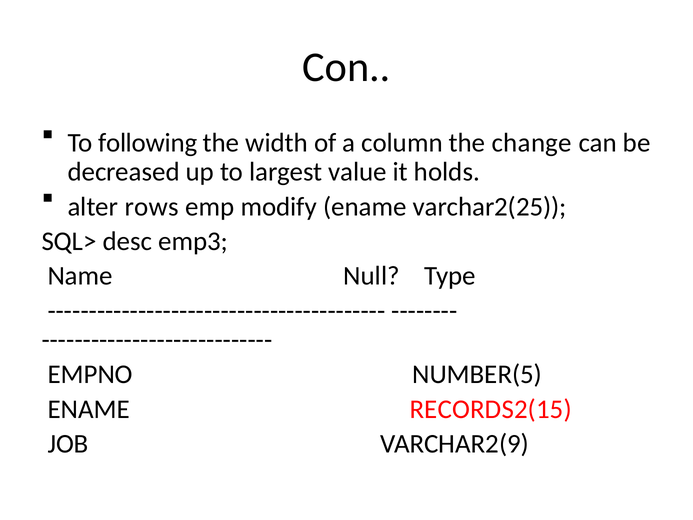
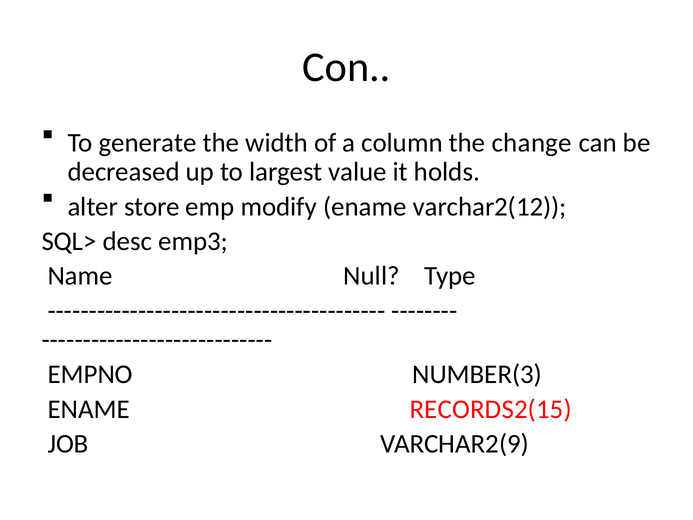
following: following -> generate (148, 143)
rows: rows -> store (152, 207)
varchar2(25: varchar2(25 -> varchar2(12 (490, 207)
NUMBER(5: NUMBER(5 -> NUMBER(3 (477, 374)
